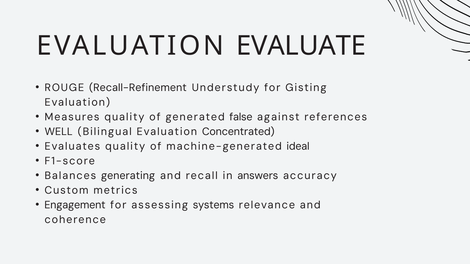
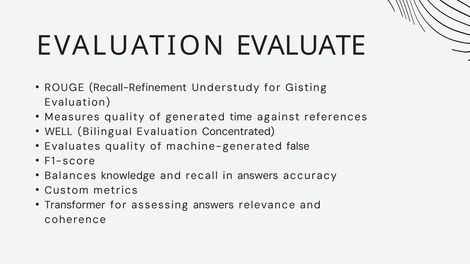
false: false -> time (241, 117)
ideal: ideal -> false (298, 146)
generating: generating -> knowledge (128, 176)
Engagement: Engagement -> Transformer (75, 205)
assessing systems: systems -> answers (213, 205)
